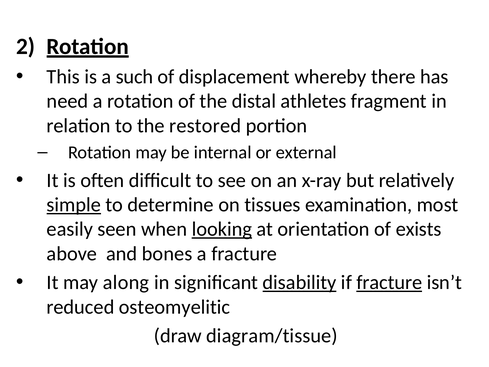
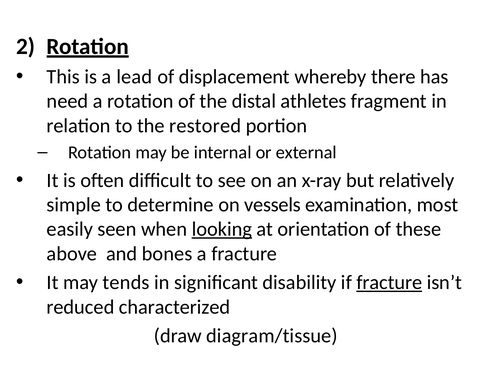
such: such -> lead (134, 77)
simple underline: present -> none (74, 205)
tissues: tissues -> vessels (273, 205)
exists: exists -> these (418, 229)
along: along -> tends (126, 282)
disability underline: present -> none (299, 282)
osteomyelitic: osteomyelitic -> characterized (175, 307)
